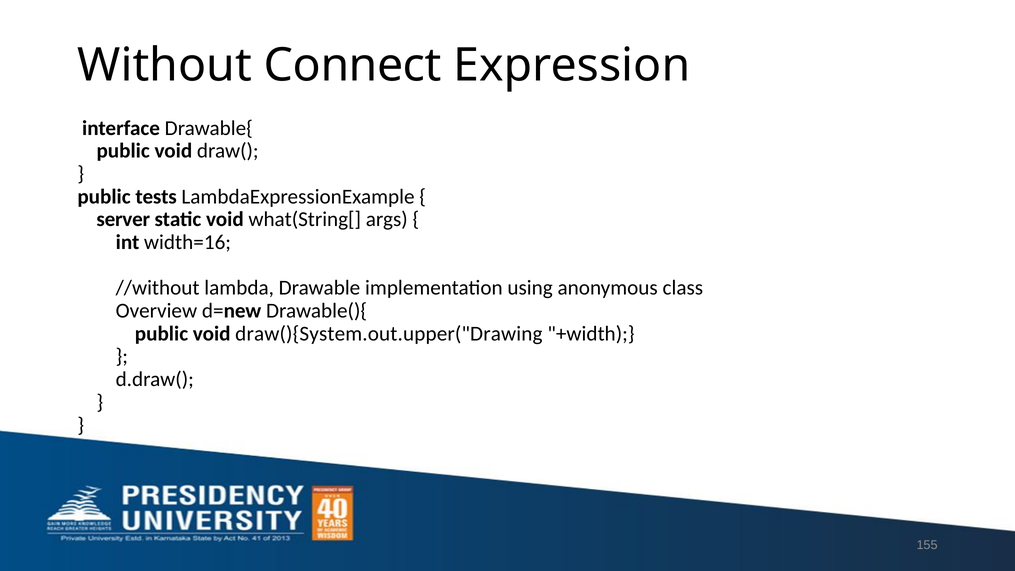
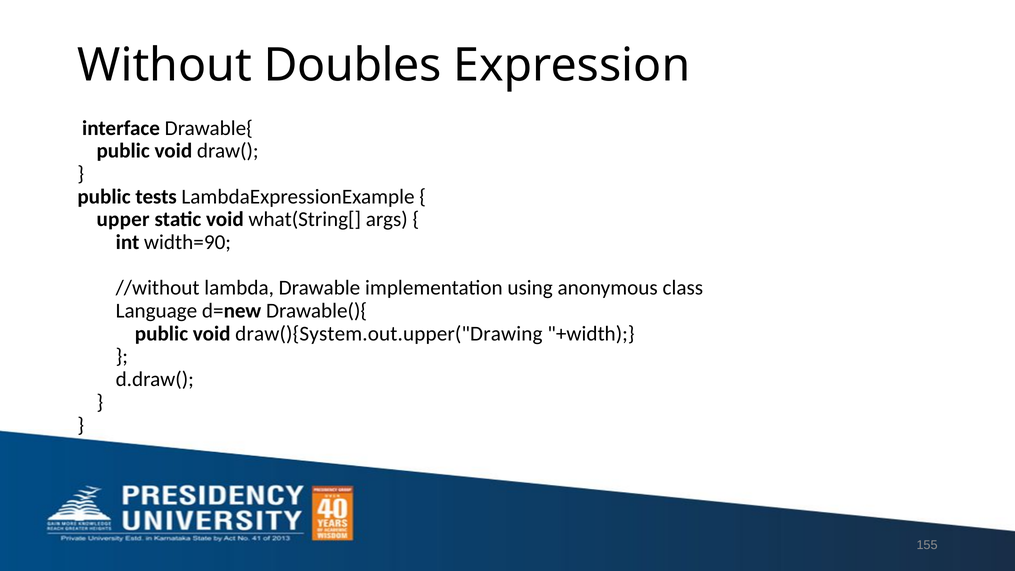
Connect: Connect -> Doubles (353, 66)
server: server -> upper (123, 219)
width=16: width=16 -> width=90 (188, 242)
Overview: Overview -> Language (156, 311)
